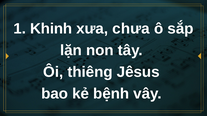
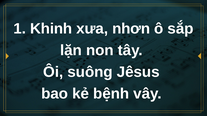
chưa: chưa -> nhơn (131, 29)
thiêng: thiêng -> suông (90, 72)
